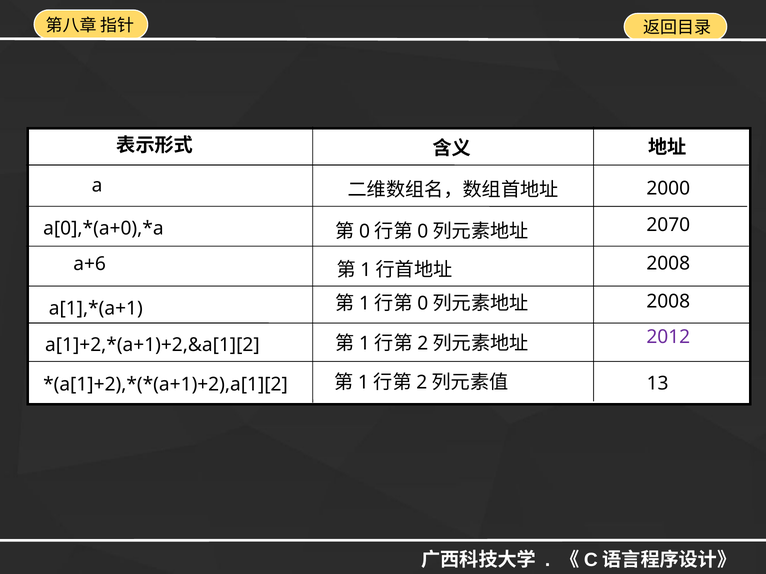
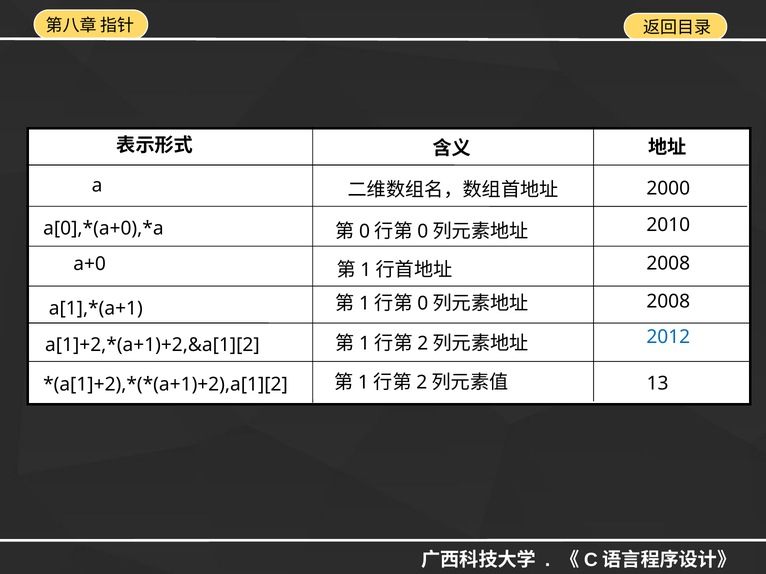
2070: 2070 -> 2010 (668, 225)
a+6: a+6 -> a+0 (90, 264)
2012 colour: purple -> blue (668, 337)
